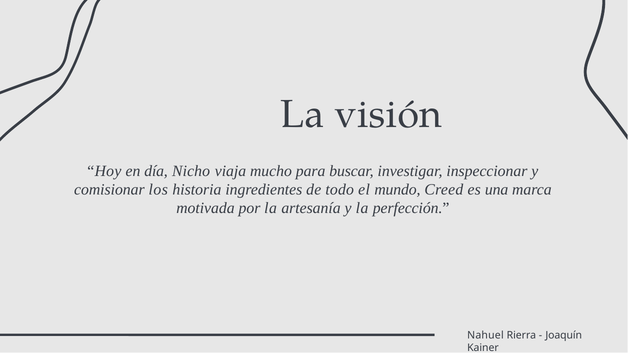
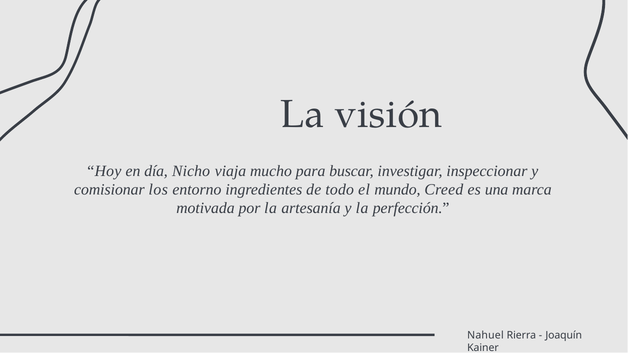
historia: historia -> entorno (197, 190)
